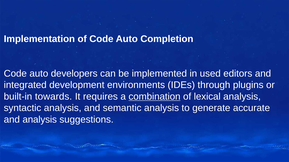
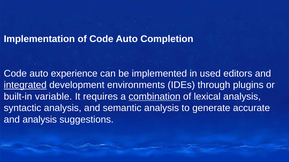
developers: developers -> experience (74, 74)
integrated underline: none -> present (25, 85)
towards: towards -> variable (54, 97)
